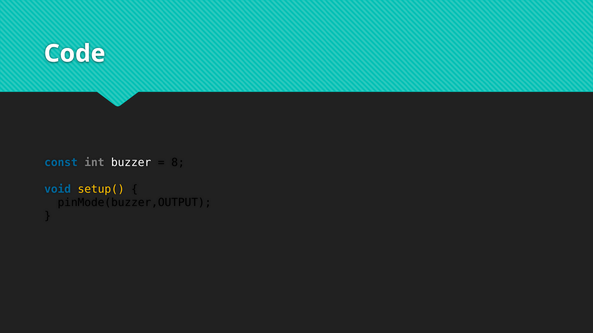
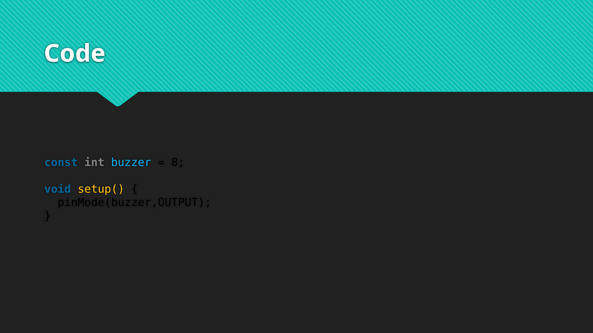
buzzer colour: white -> light blue (131, 163)
